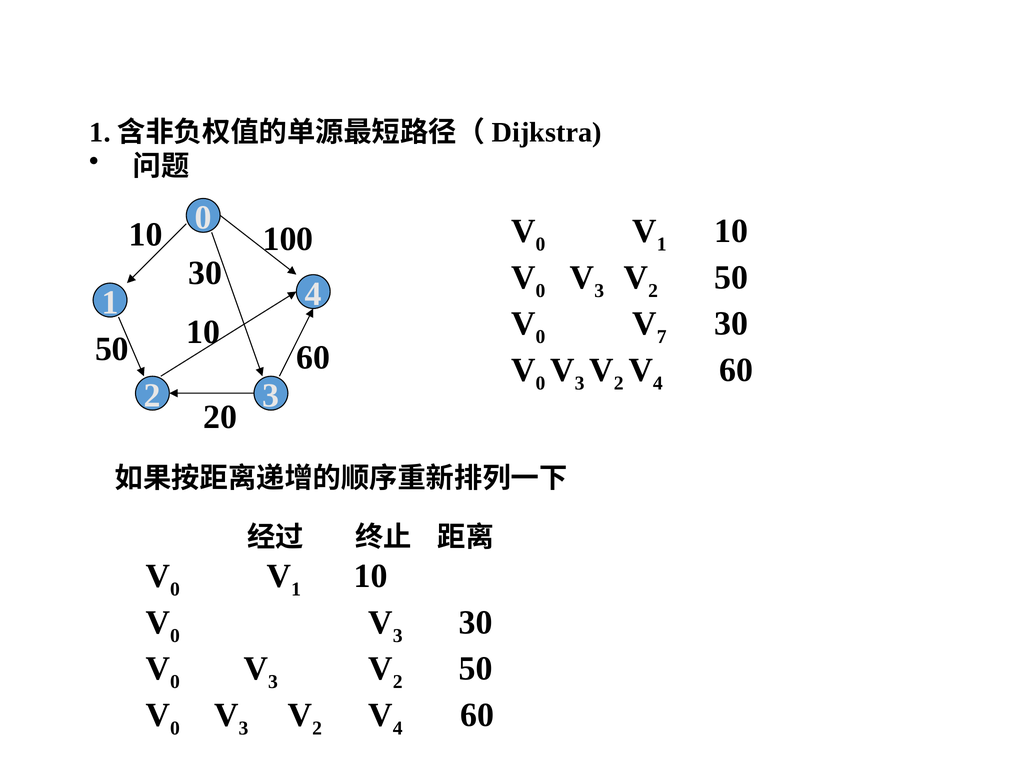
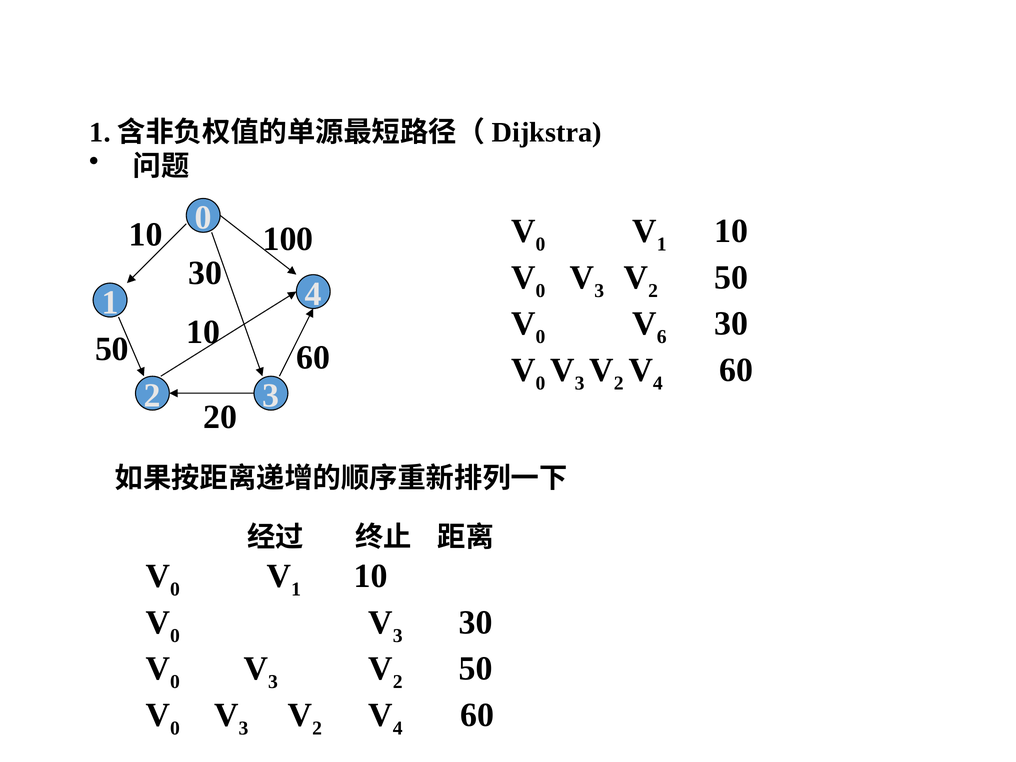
7: 7 -> 6 (662, 337)
